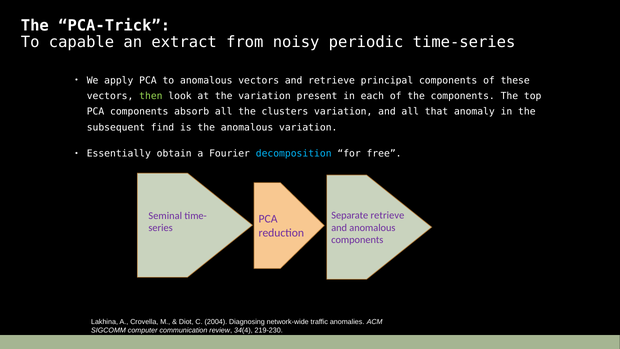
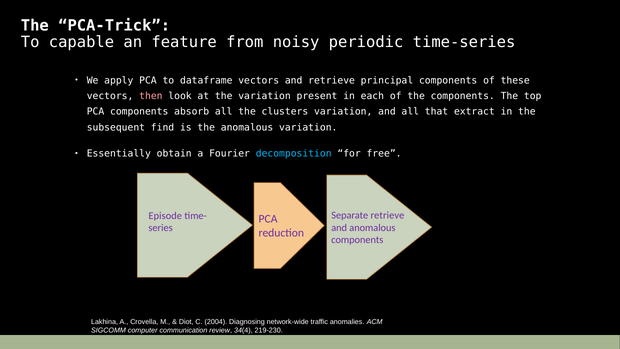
extract: extract -> feature (184, 42)
to anomalous: anomalous -> dataframe (206, 80)
then colour: light green -> pink (151, 96)
anomaly: anomaly -> extract (474, 112)
Seminal: Seminal -> Episode (165, 215)
